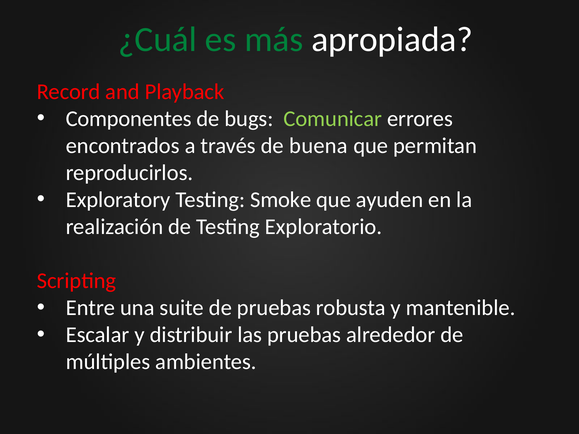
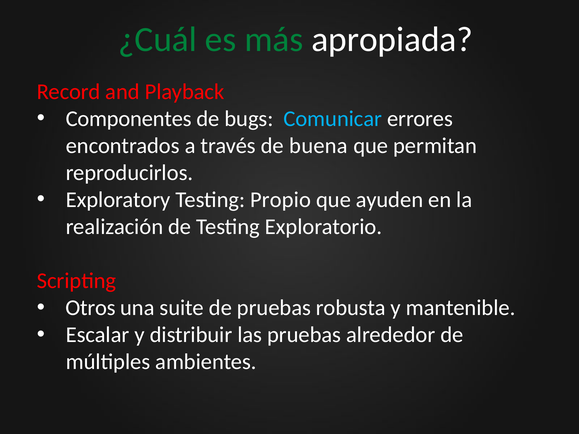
Comunicar colour: light green -> light blue (333, 119)
Smoke: Smoke -> Propio (281, 200)
Entre: Entre -> Otros (91, 308)
